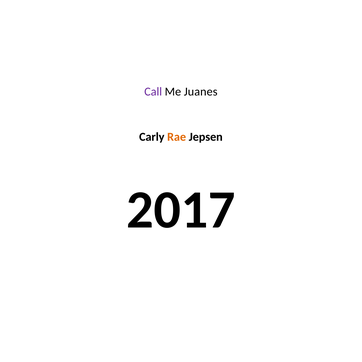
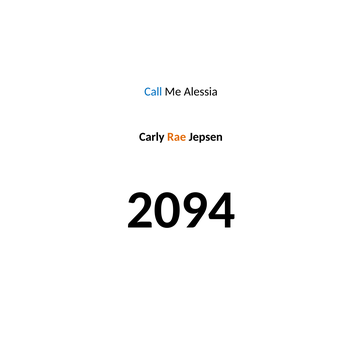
Call colour: purple -> blue (153, 92)
Juanes: Juanes -> Alessia (201, 92)
2017: 2017 -> 2094 (181, 210)
